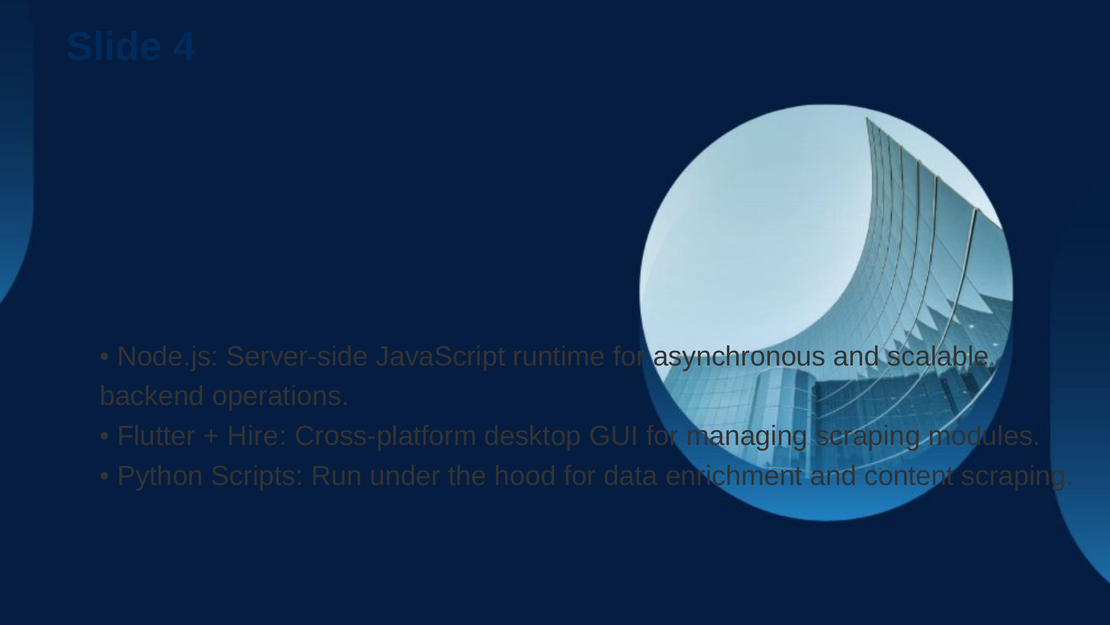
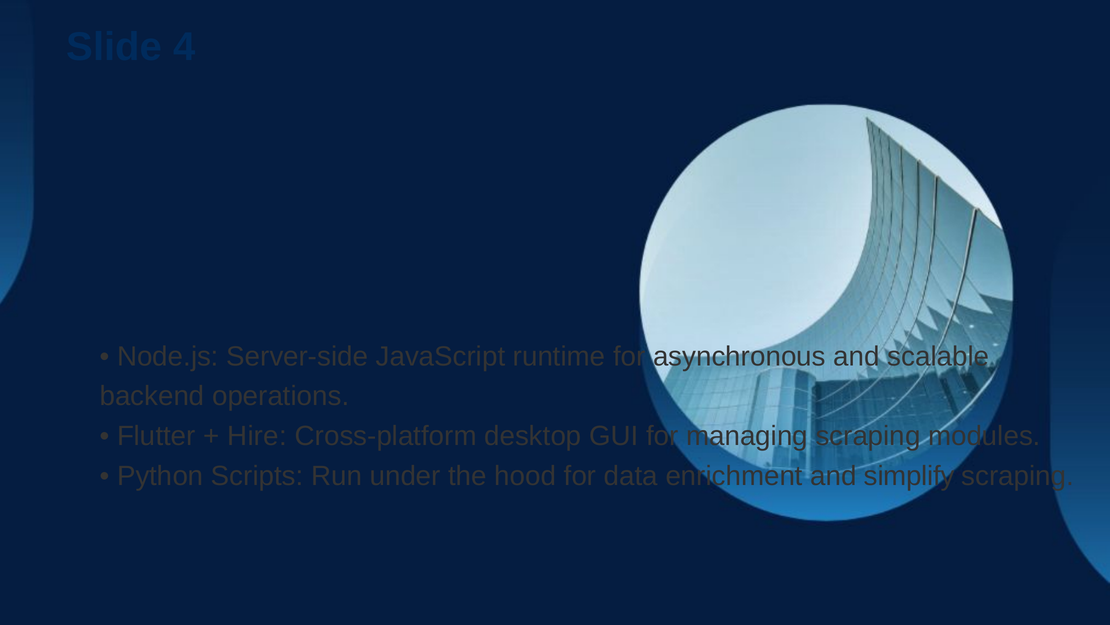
content: content -> simplify (909, 476)
